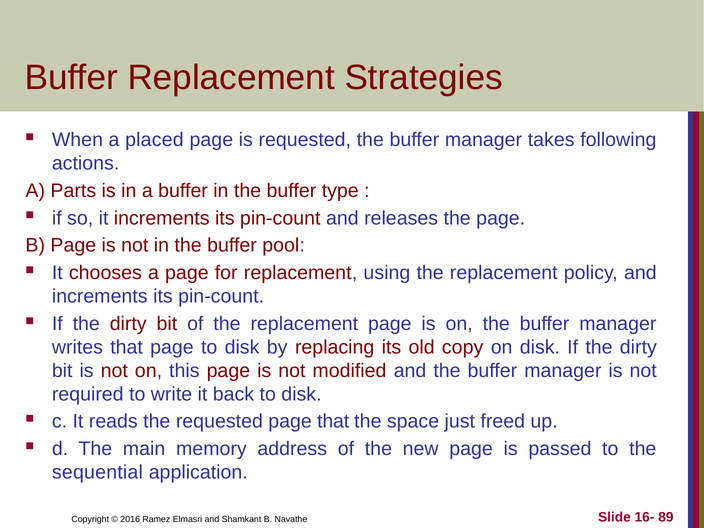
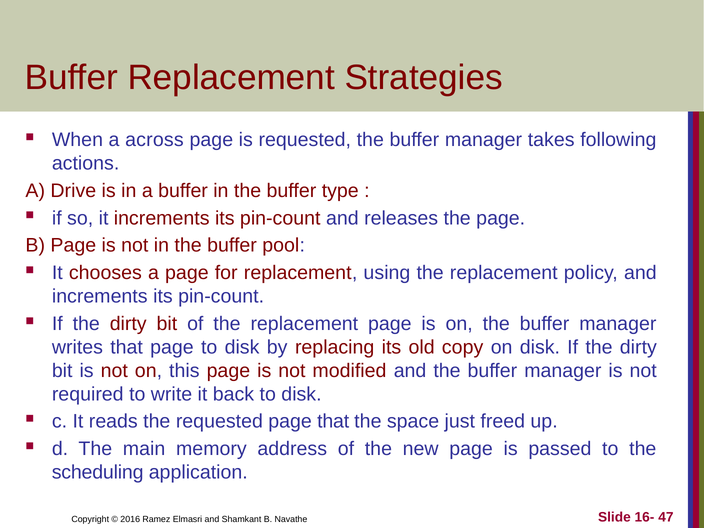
placed: placed -> across (154, 140)
Parts: Parts -> Drive (73, 191)
sequential: sequential -> scheduling (98, 472)
89: 89 -> 47 (666, 517)
